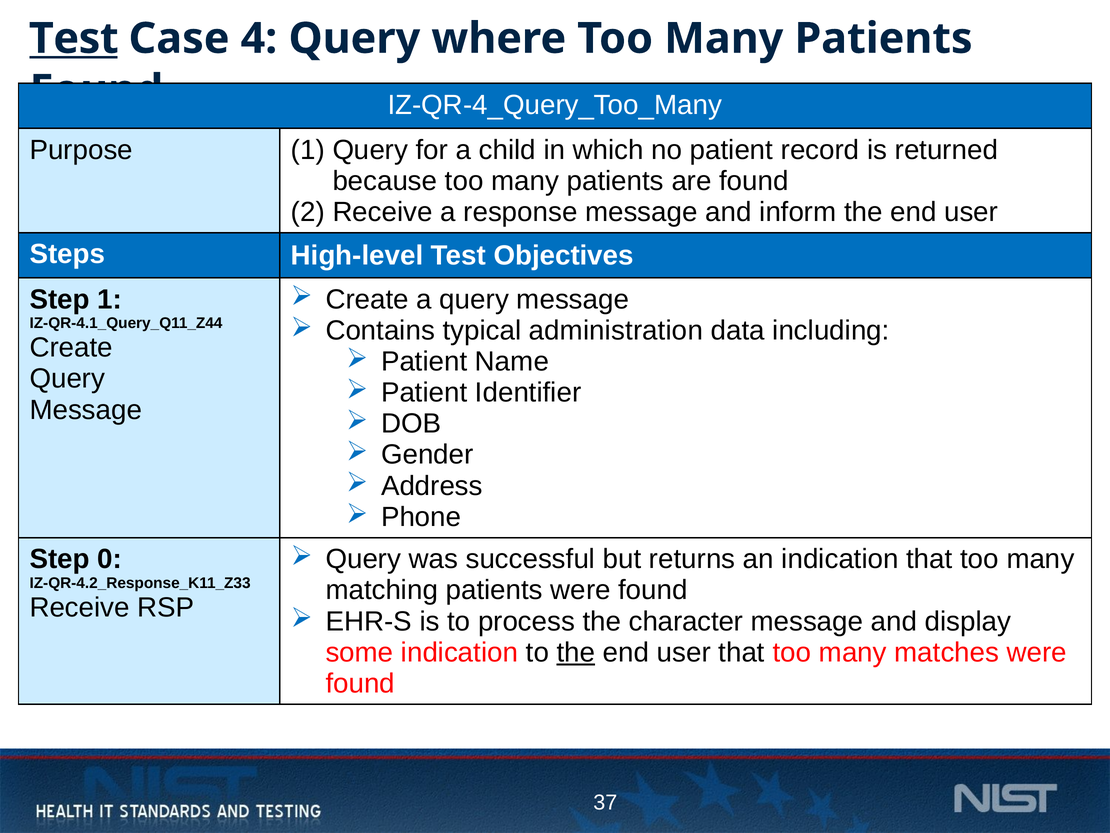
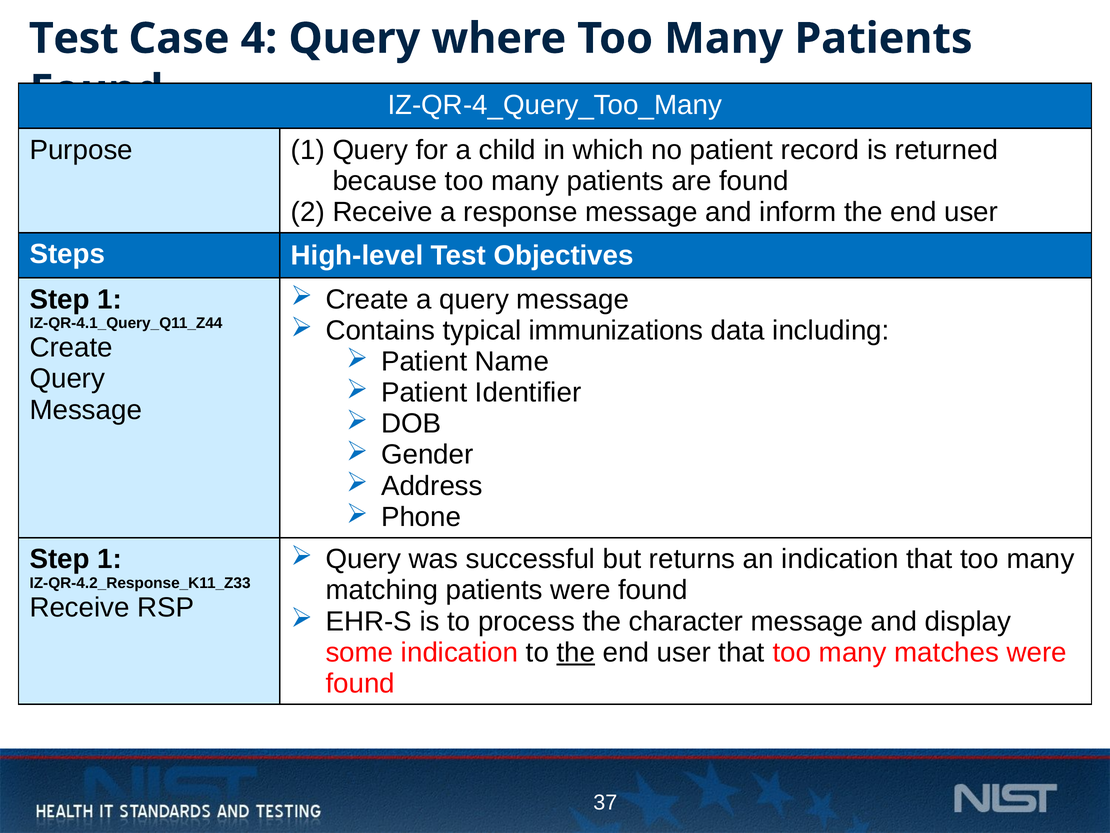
Test underline: present -> none (74, 39)
administration: administration -> immunizations (616, 330)
0: 0 -> 1 (110, 559)
